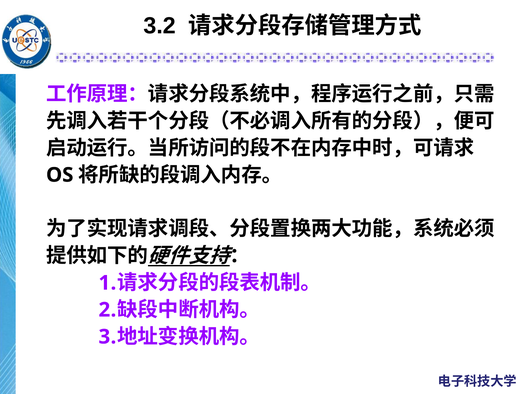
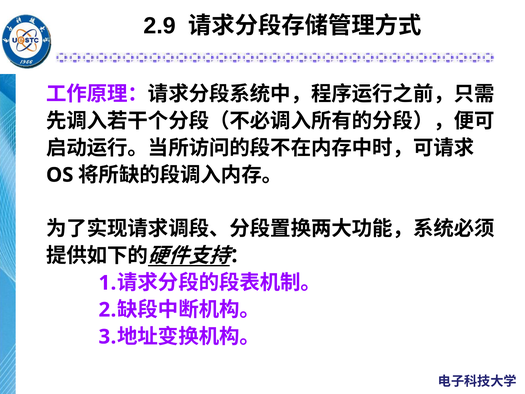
3.2: 3.2 -> 2.9 (160, 26)
